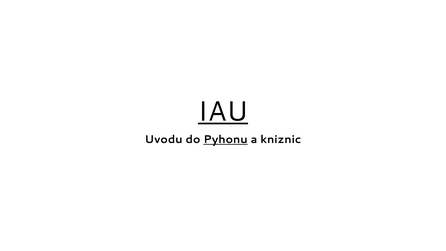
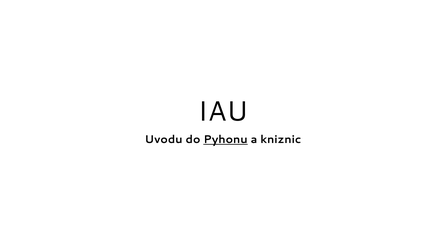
IAU underline: present -> none (223, 111)
